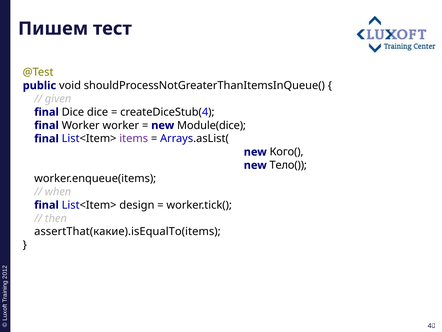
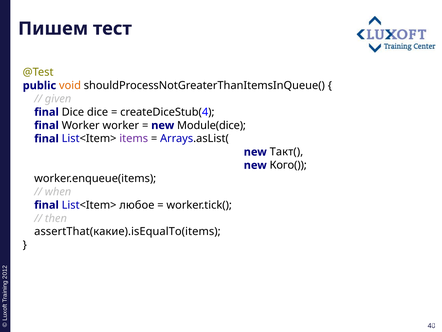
void colour: black -> orange (70, 85)
Кого(: Кого( -> Такт( (286, 152)
Тело(: Тело( -> Кого( (288, 165)
design: design -> любое (137, 205)
